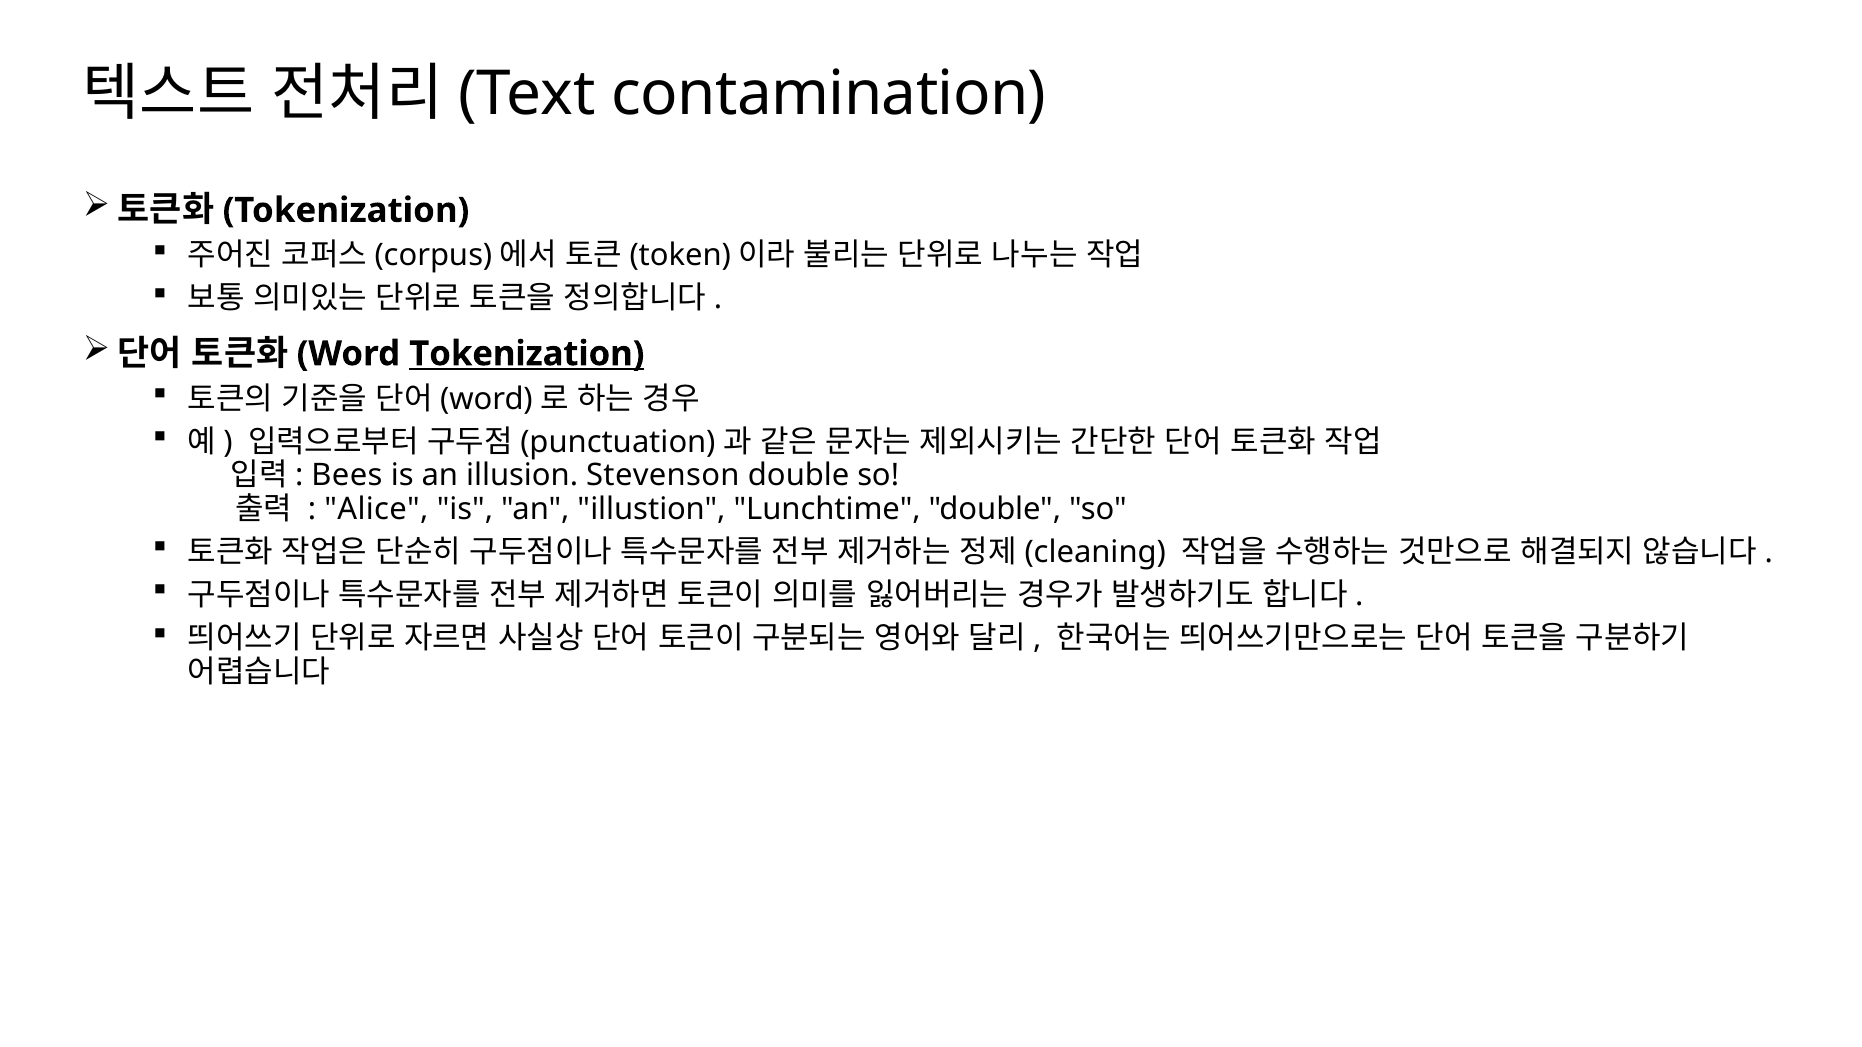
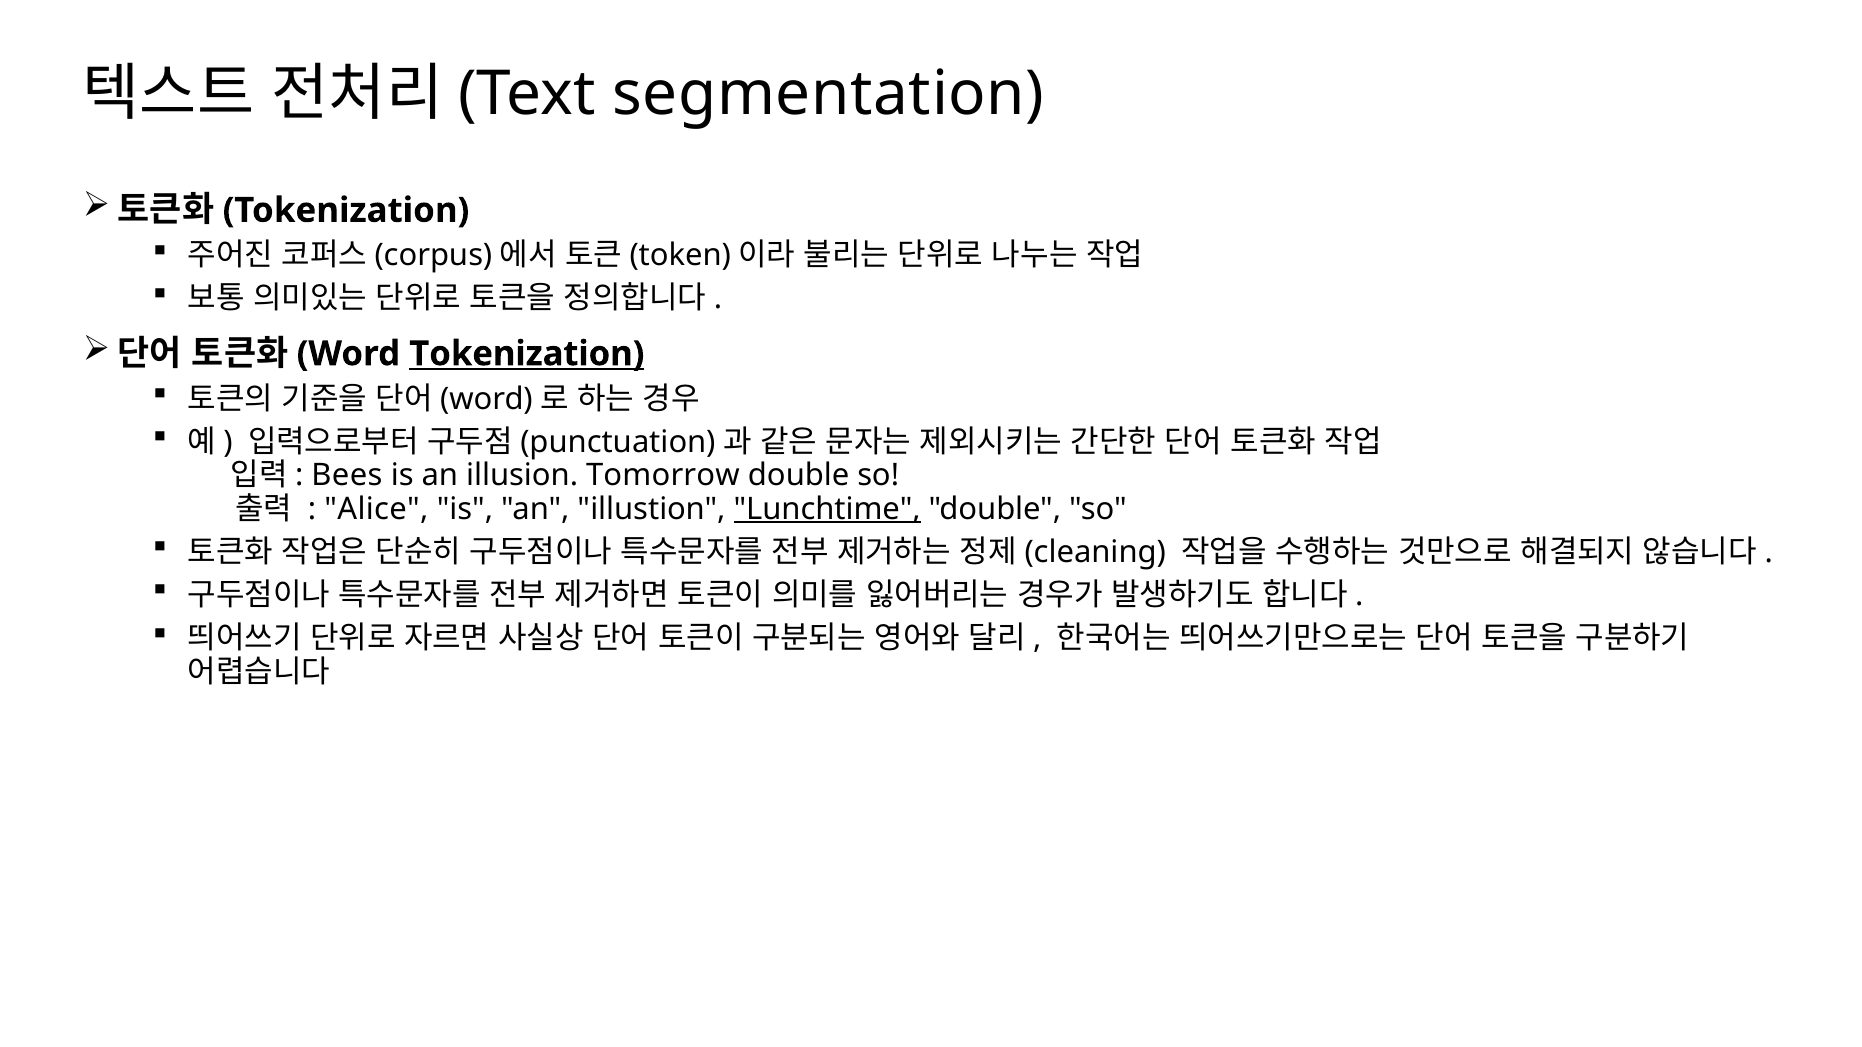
contamination: contamination -> segmentation (828, 94)
Stevenson: Stevenson -> Tomorrow (663, 476)
Lunchtime underline: none -> present (827, 509)
